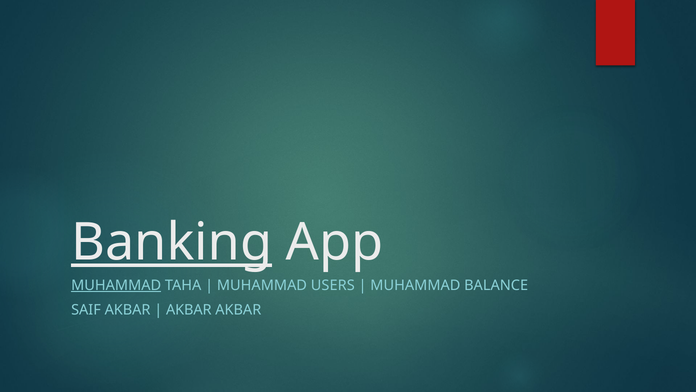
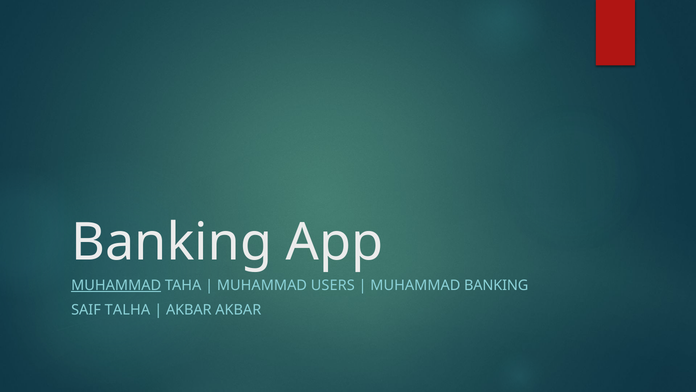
Banking underline: present -> none (172, 242)
MUHAMMAD BALANCE: BALANCE -> BANKING (496, 285)
SAIF AKBAR: AKBAR -> TALHA (127, 310)
